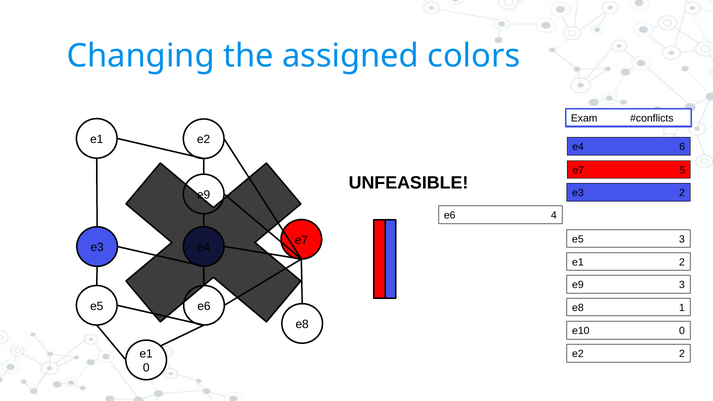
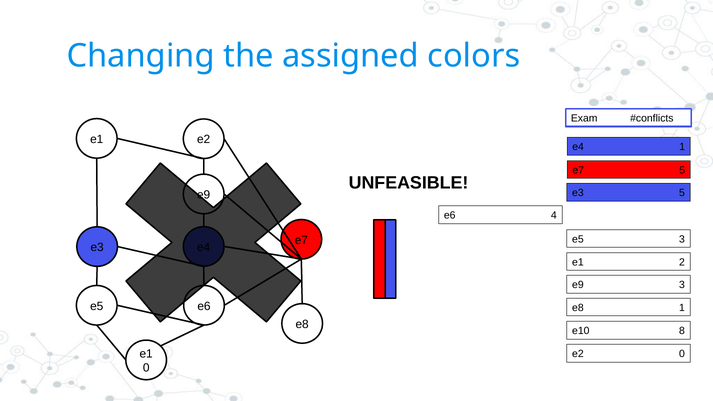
e4 6: 6 -> 1 (682, 147)
e3 2: 2 -> 5 (682, 193)
e10 0: 0 -> 8 (682, 331)
e2 2: 2 -> 0 (682, 354)
